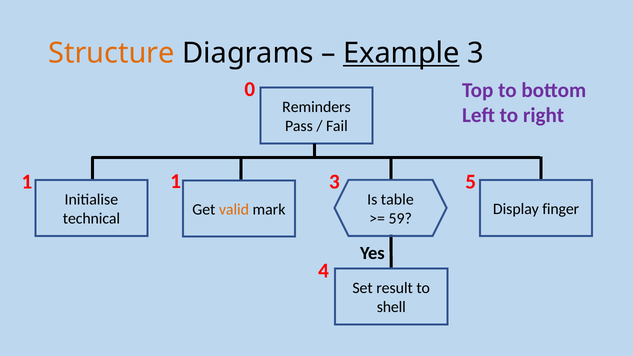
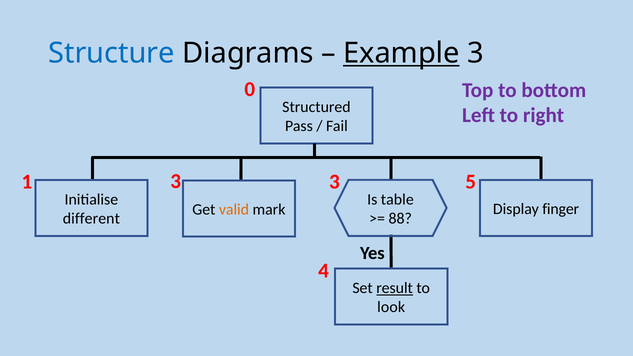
Structure colour: orange -> blue (111, 53)
Reminders: Reminders -> Structured (316, 107)
1 1: 1 -> 3 (176, 181)
technical: technical -> different (91, 218)
59: 59 -> 88 (400, 219)
result underline: none -> present (395, 288)
shell: shell -> look (391, 307)
